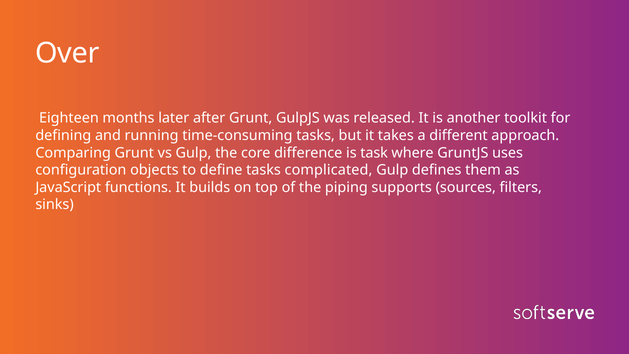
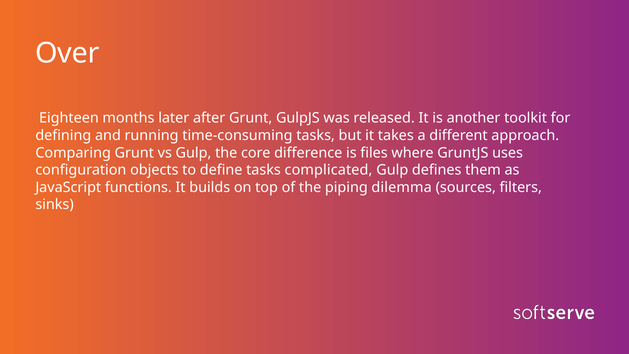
task: task -> files (374, 153)
supports: supports -> dilemma (402, 187)
